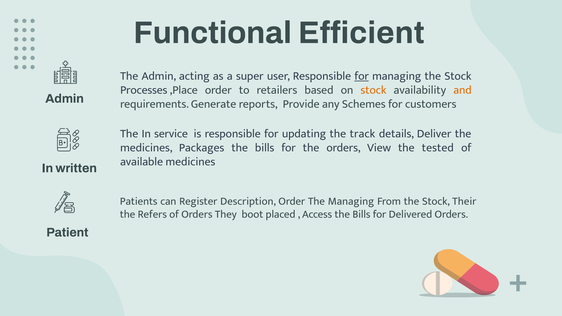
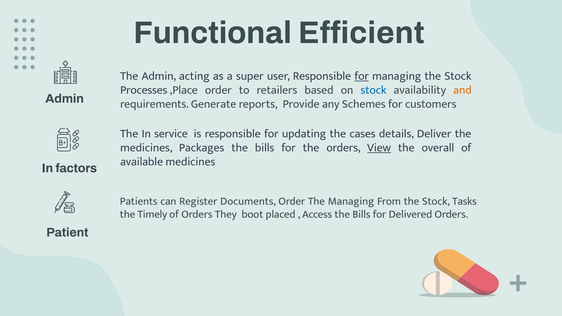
stock colour: orange -> blue (373, 90)
track: track -> cases (363, 134)
View underline: none -> present (379, 148)
tested: tested -> overall (438, 148)
written: written -> factors (76, 168)
Description: Description -> Documents (248, 201)
Their: Their -> Tasks (464, 201)
Refers: Refers -> Timely (152, 214)
